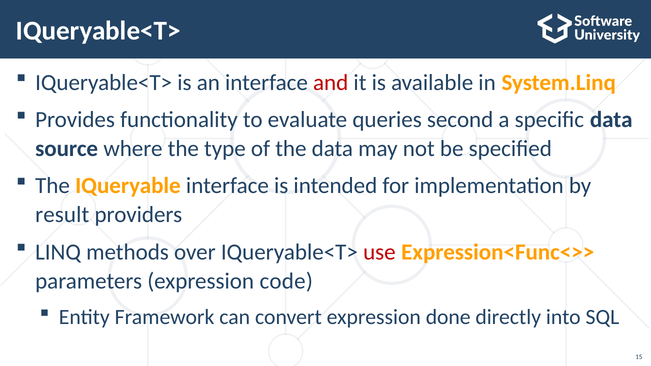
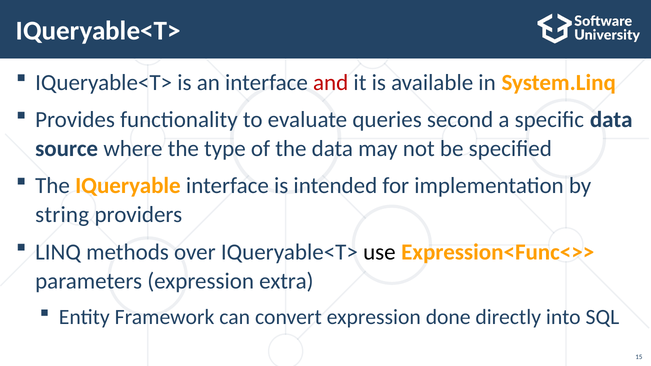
result: result -> string (62, 215)
use colour: red -> black (379, 252)
code: code -> extra (286, 281)
